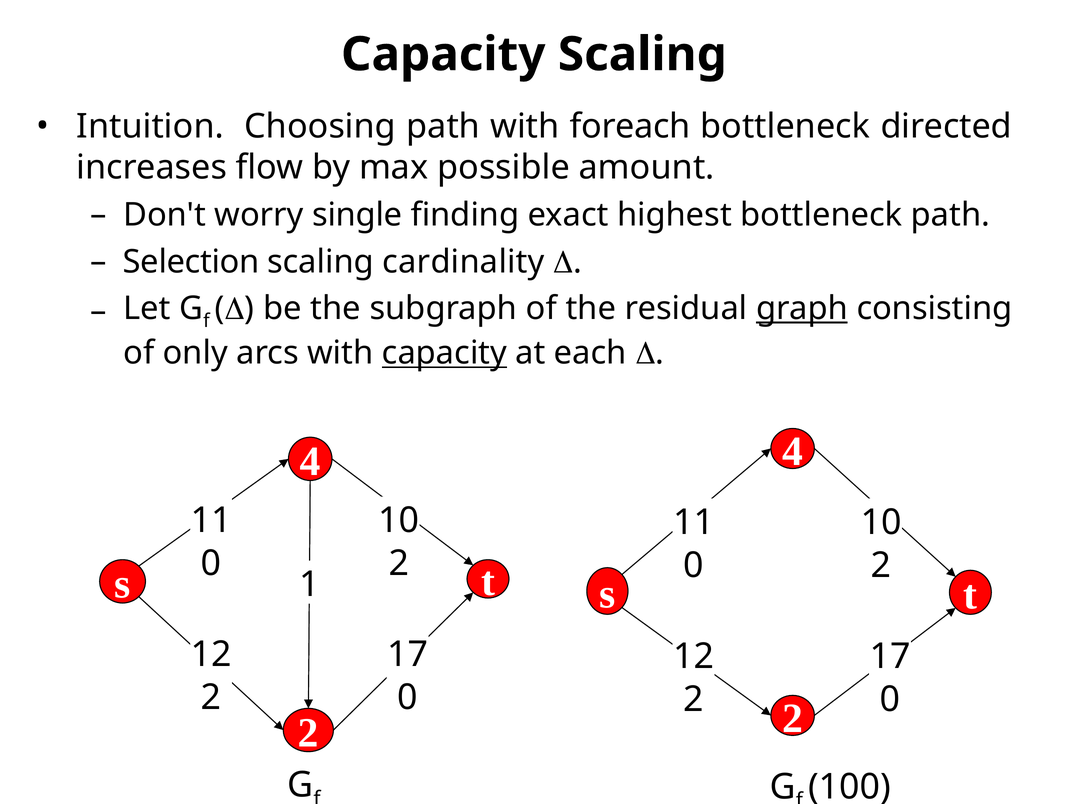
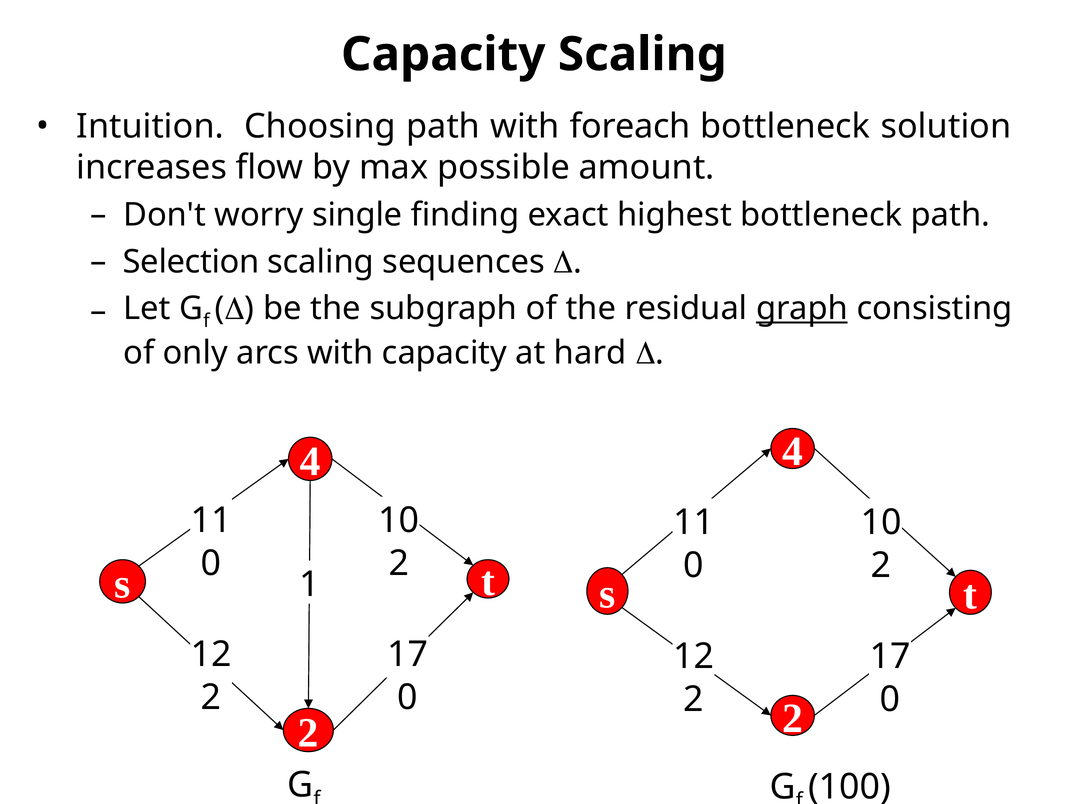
directed: directed -> solution (946, 126)
cardinality: cardinality -> sequences (464, 262)
capacity underline: present -> none (444, 353)
each: each -> hard (590, 353)
